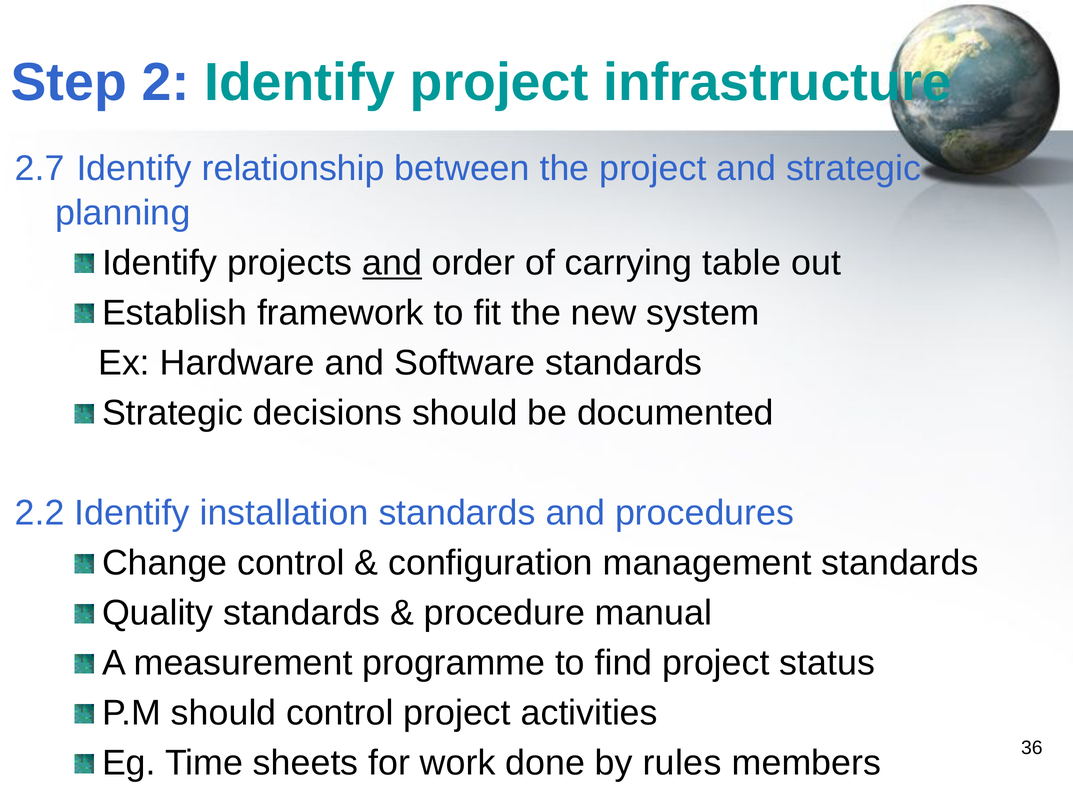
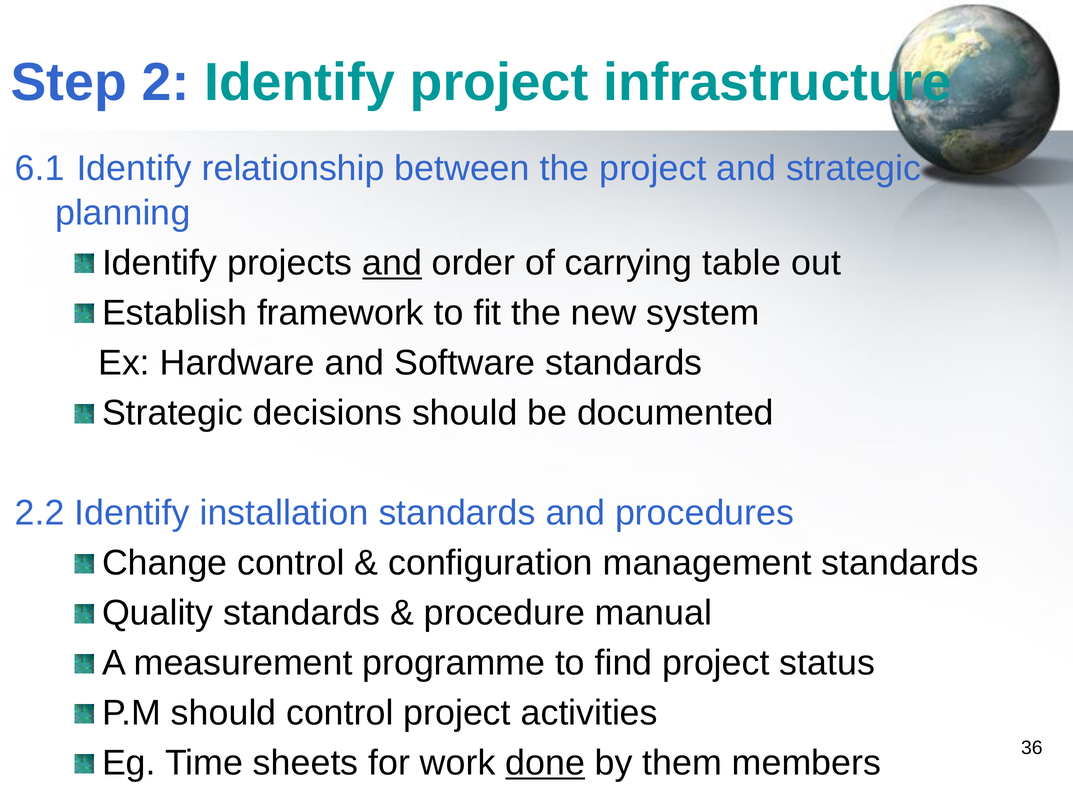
2.7: 2.7 -> 6.1 (40, 169)
done underline: none -> present (545, 764)
rules: rules -> them (682, 764)
